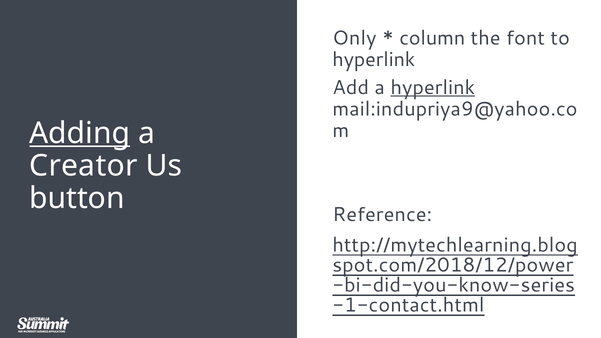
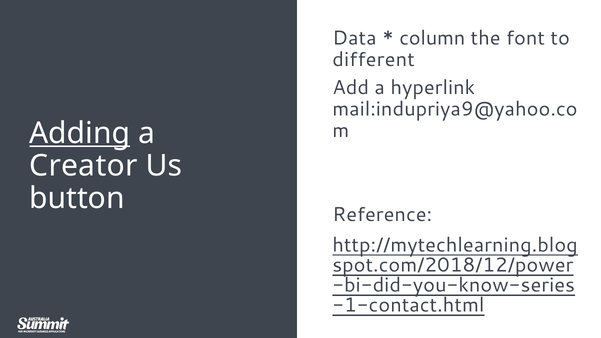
Only: Only -> Data (354, 38)
hyperlink: hyperlink -> different (374, 60)
hyperlink underline: present -> none (433, 87)
